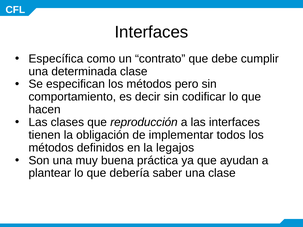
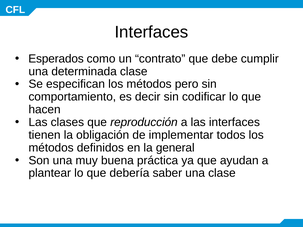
Específica: Específica -> Esperados (56, 59)
legajos: legajos -> general (175, 148)
